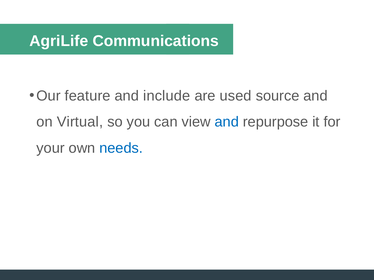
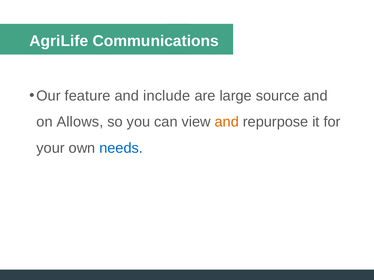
used: used -> large (236, 96)
Virtual: Virtual -> Allows (80, 122)
and colour: blue -> orange (227, 122)
